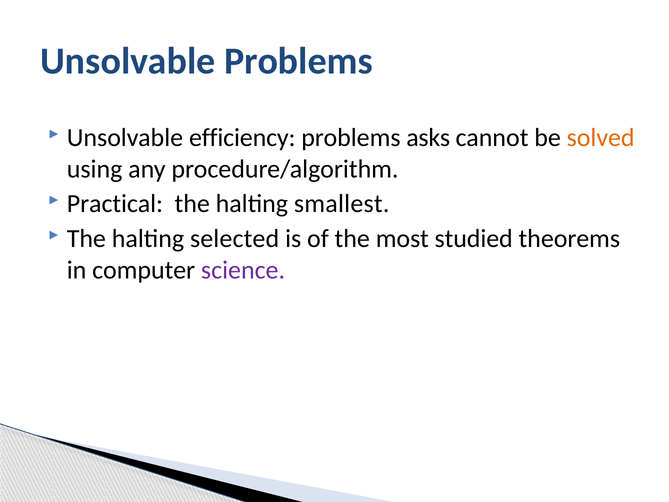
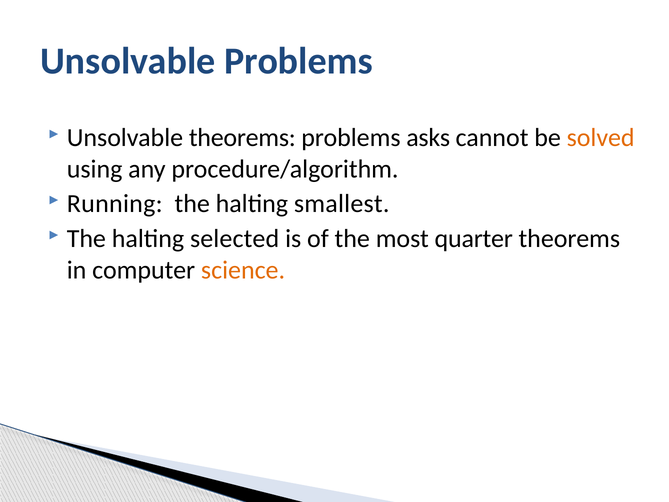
Unsolvable efficiency: efficiency -> theorems (242, 138)
Practical: Practical -> Running (115, 204)
studied: studied -> quarter (474, 239)
science colour: purple -> orange (243, 270)
